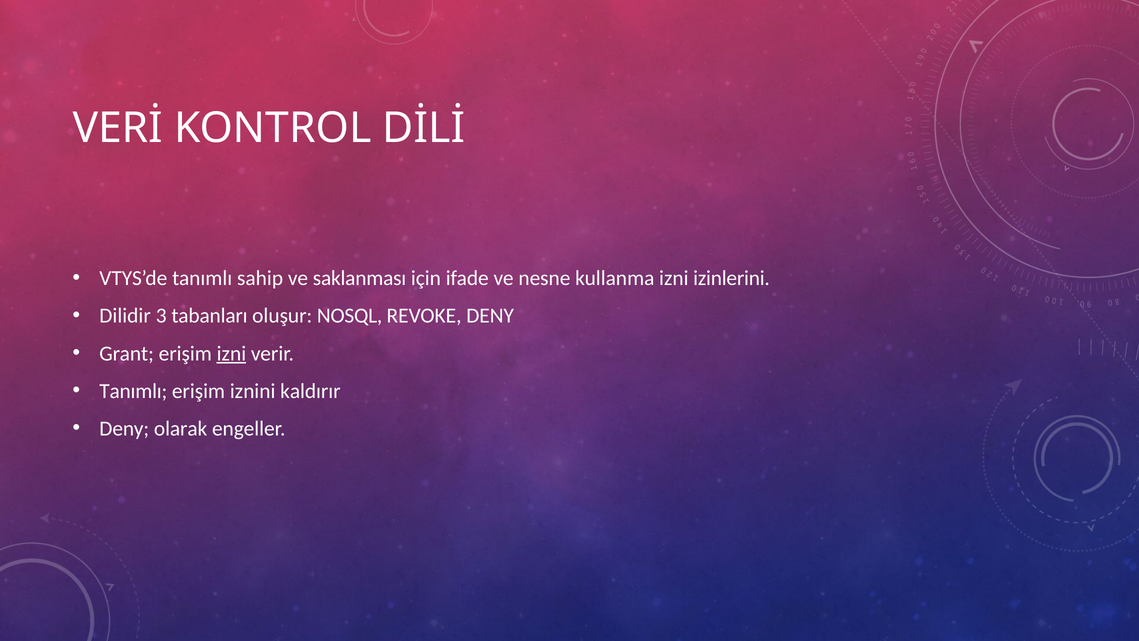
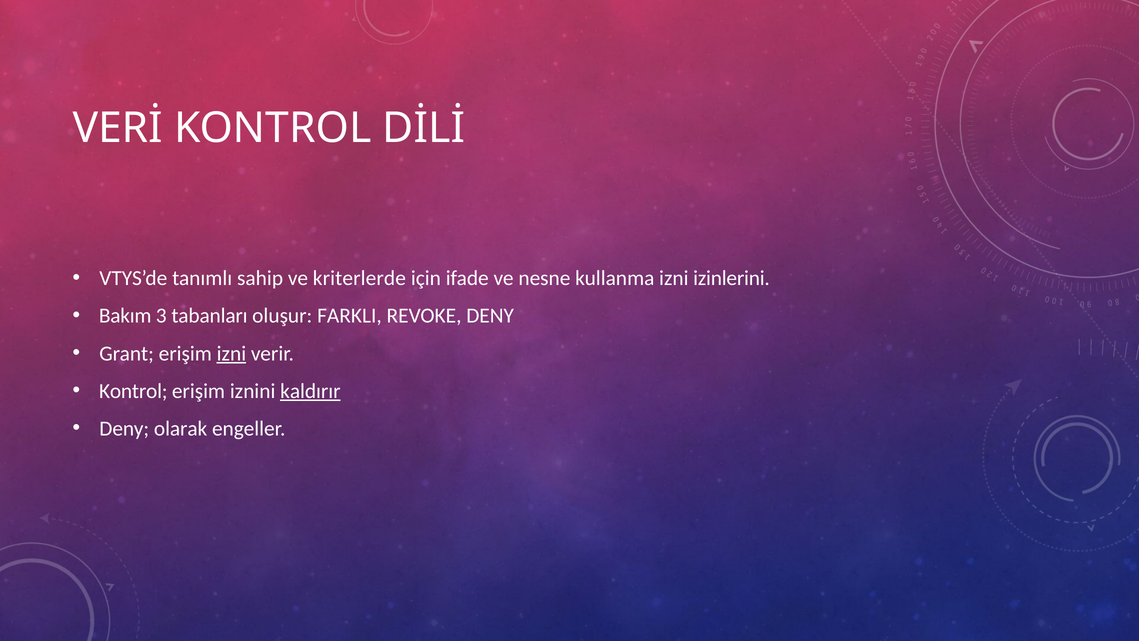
saklanması: saklanması -> kriterlerde (359, 278)
Dilidir: Dilidir -> Bakım (125, 316)
NOSQL: NOSQL -> FARKLI (349, 316)
Tanımlı: Tanımlı -> Kontrol (133, 391)
kaldırır underline: none -> present (310, 391)
